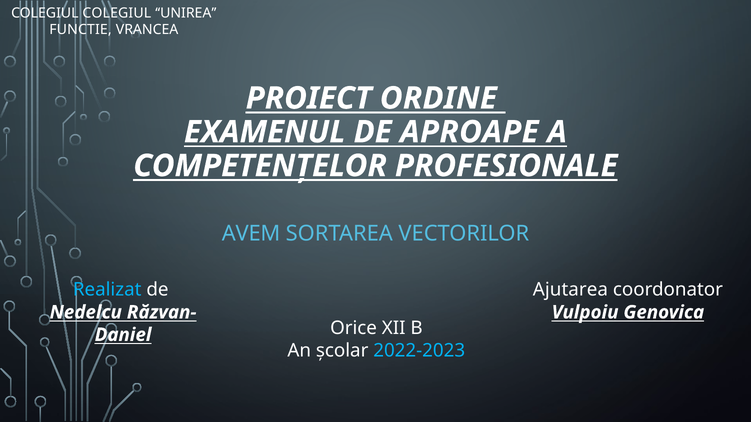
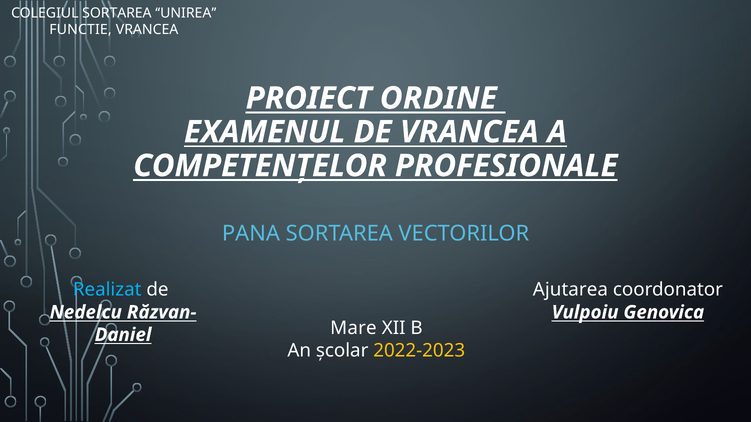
COLEGIUL COLEGIUL: COLEGIUL -> SORTAREA (117, 13)
DE APROAPE: APROAPE -> VRANCEA (469, 132)
AVEM: AVEM -> PANA (251, 234)
Orice: Orice -> Mare (353, 329)
2022-2023 colour: light blue -> yellow (419, 351)
